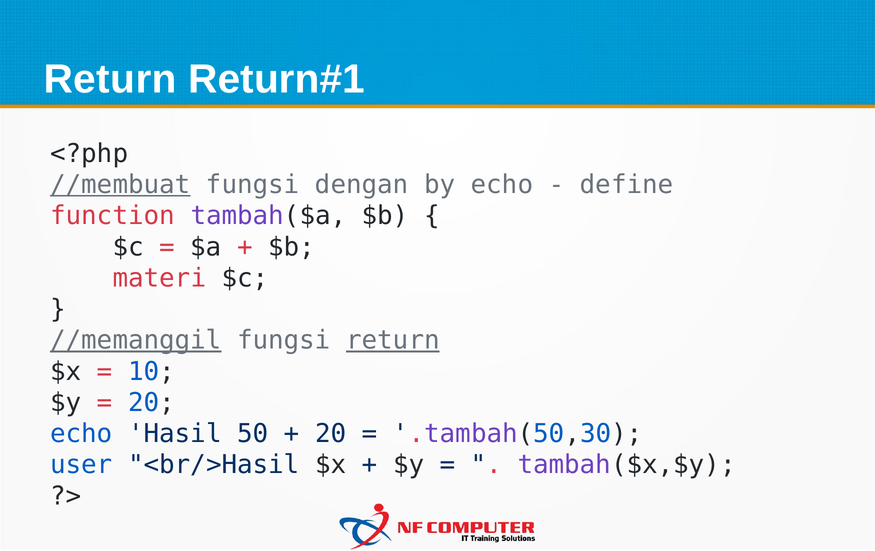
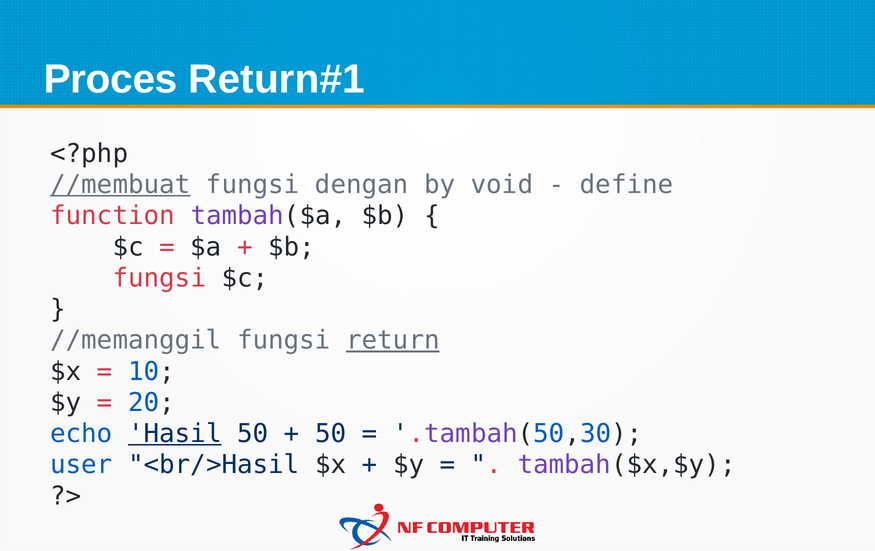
Return: Return -> Proces (111, 79)
by echo: echo -> void (502, 185)
materi: materi -> fungsi (159, 278)
//memanggil underline: present -> none (136, 341)
Hasil underline: none -> present (175, 434)
20: 20 -> 50 (331, 434)
